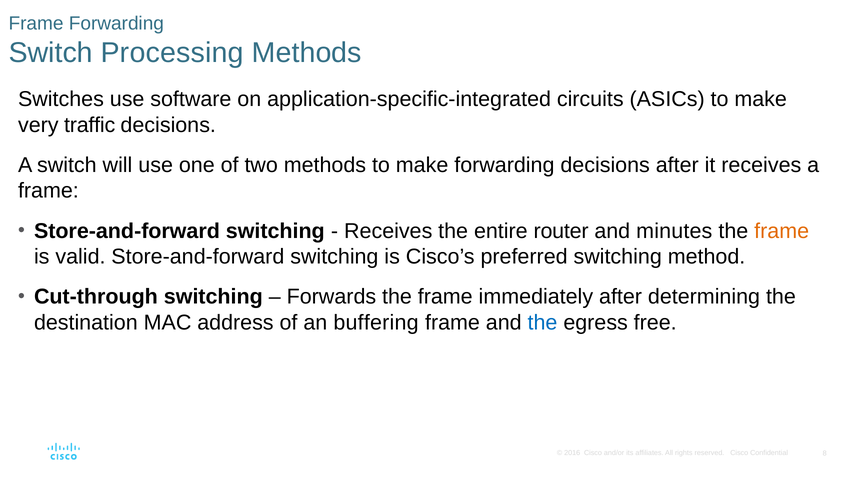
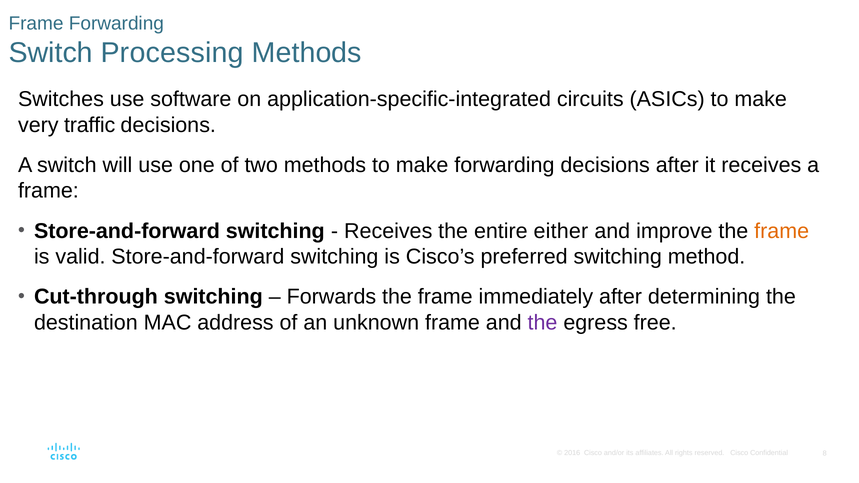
router: router -> either (561, 231)
minutes: minutes -> improve (674, 231)
buffering: buffering -> unknown (376, 323)
the colour: blue -> purple (542, 323)
